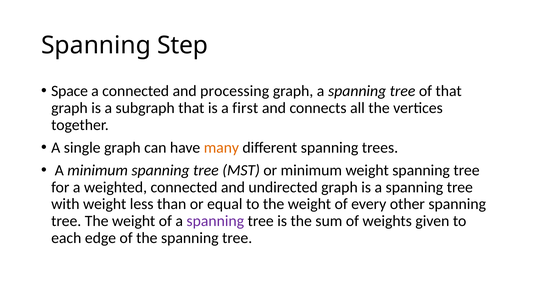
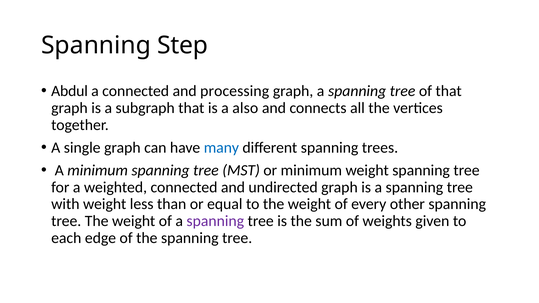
Space: Space -> Abdul (70, 91)
first: first -> also (245, 108)
many colour: orange -> blue (221, 148)
